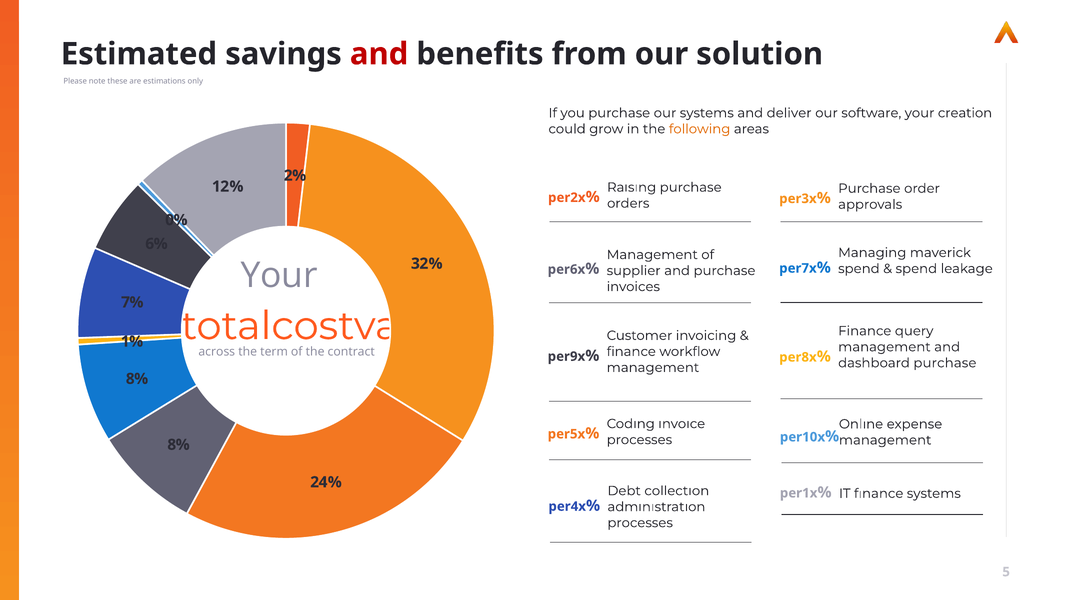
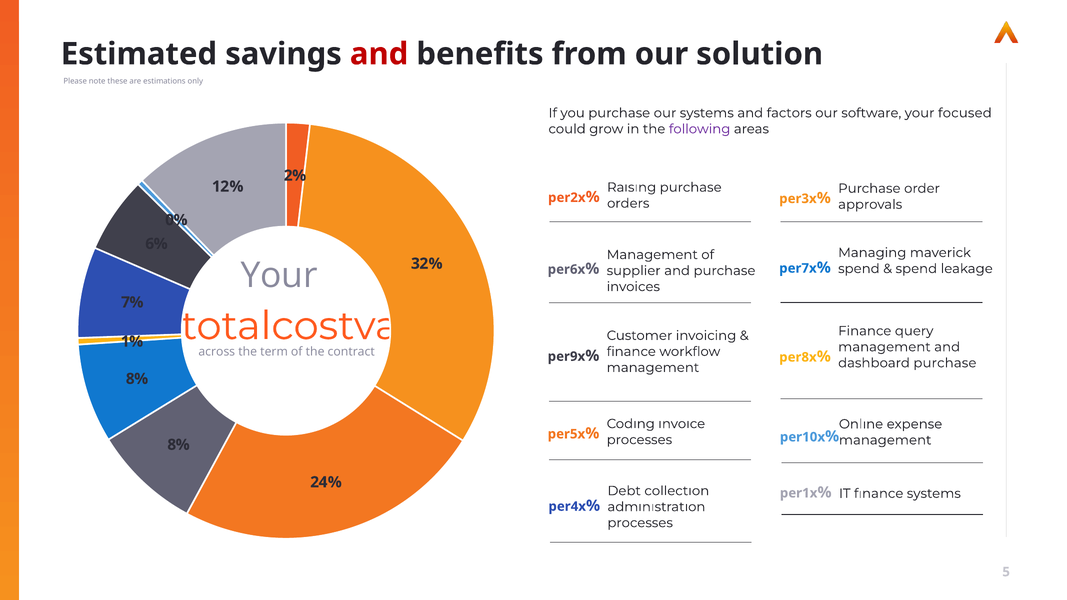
deliver: deliver -> factors (789, 113)
creation: creation -> focused (965, 113)
following colour: orange -> purple (700, 129)
